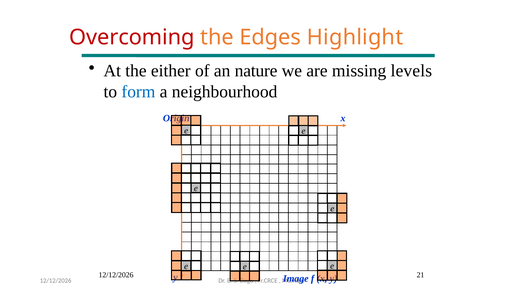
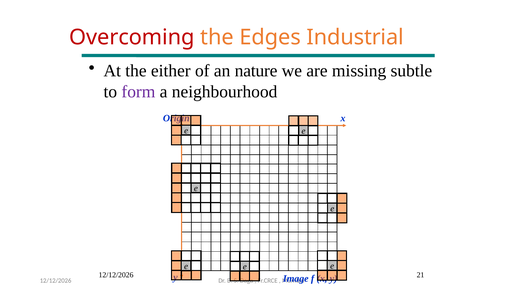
Highlight: Highlight -> Industrial (355, 37)
levels: levels -> subtle (411, 71)
form colour: blue -> purple (138, 92)
